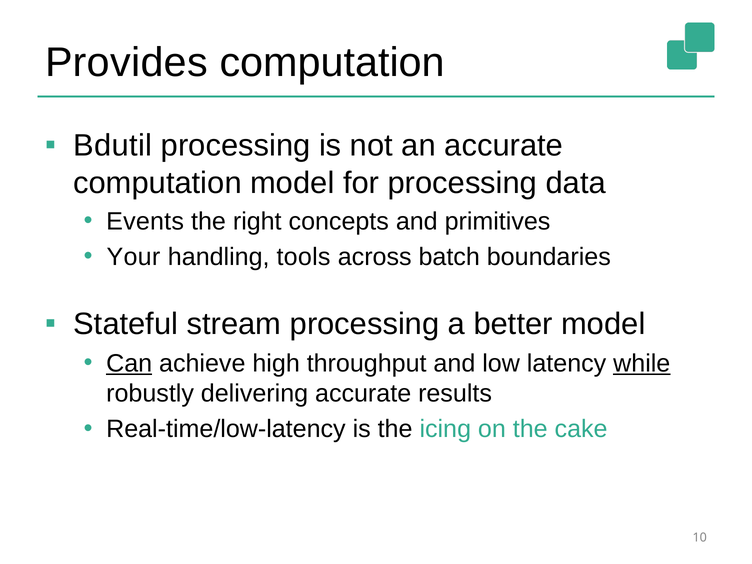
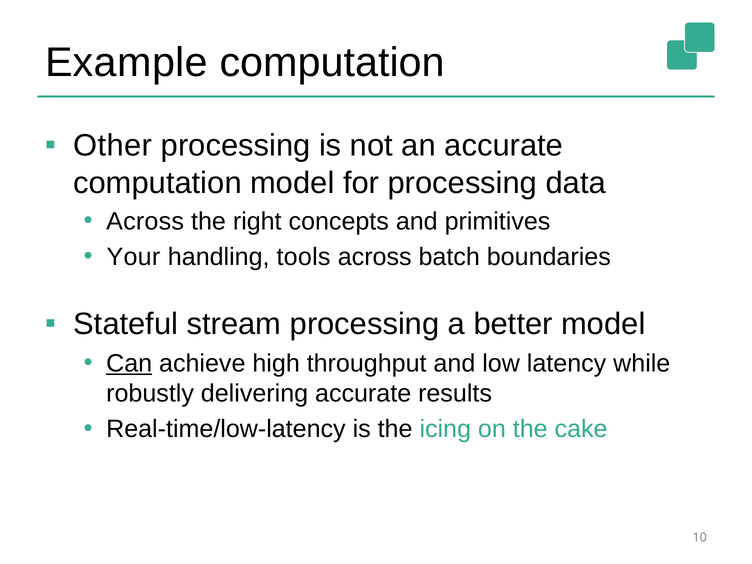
Provides: Provides -> Example (127, 62)
Bdutil: Bdutil -> Other (113, 146)
Events: Events -> Across (145, 221)
while underline: present -> none (642, 364)
